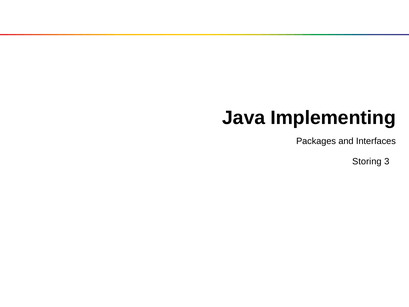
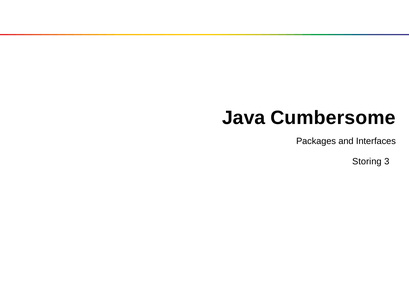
Implementing: Implementing -> Cumbersome (333, 118)
